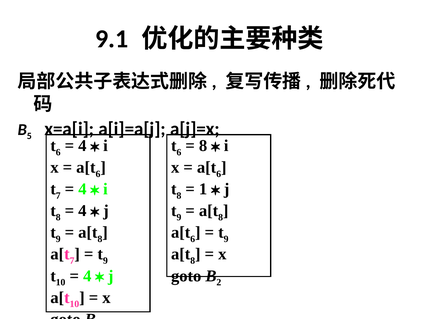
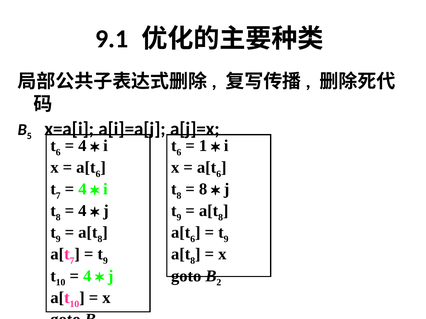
8: 8 -> 1 (203, 146)
1: 1 -> 8 (203, 189)
